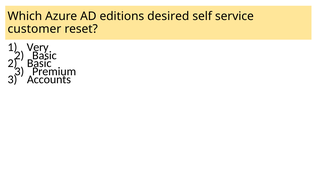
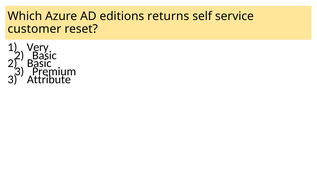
desired: desired -> returns (168, 16)
Accounts: Accounts -> Attribute (49, 80)
